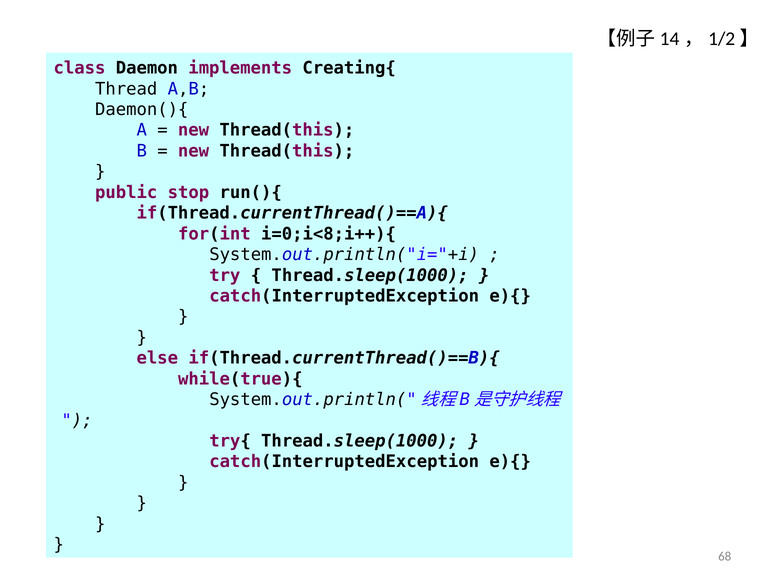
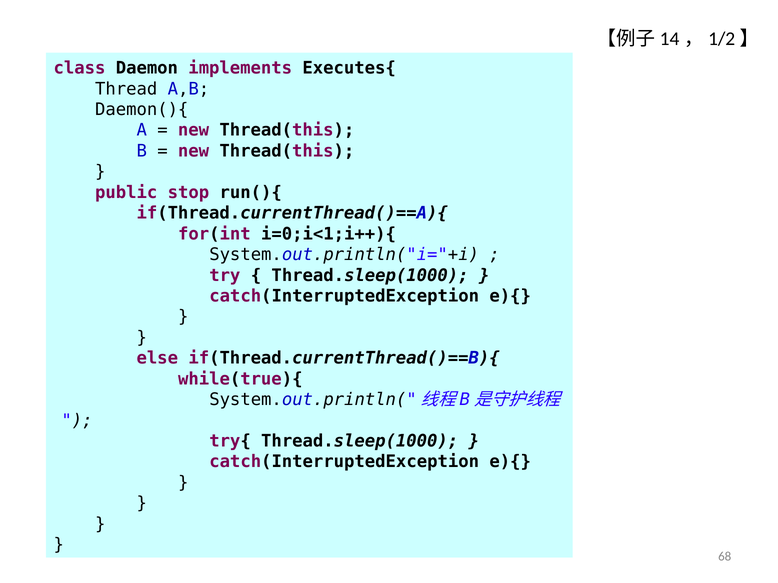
Creating{: Creating{ -> Executes{ (349, 68)
i=0;i<8;i++){: i=0;i<8;i++){ -> i=0;i<1;i++){ (328, 234)
